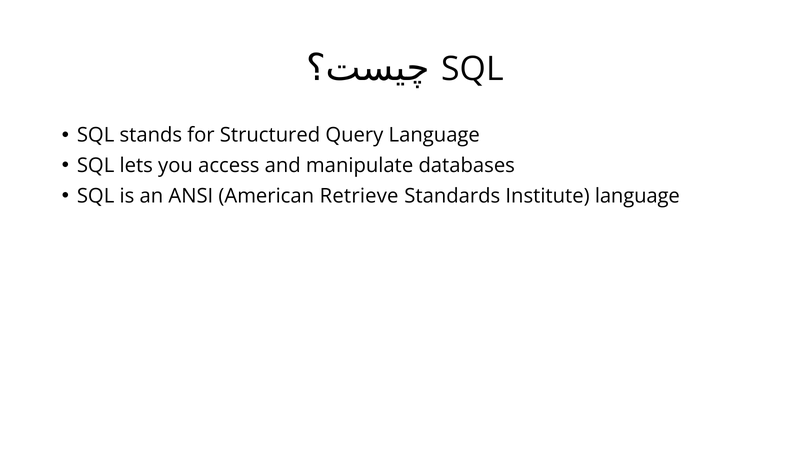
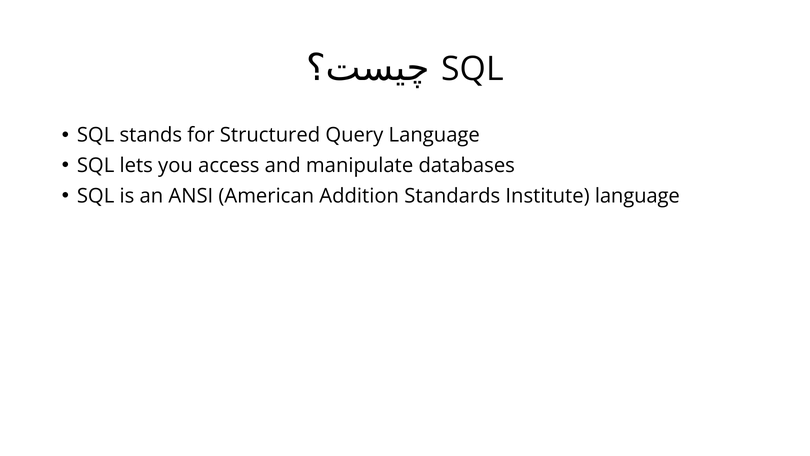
Retrieve: Retrieve -> Addition (359, 196)
